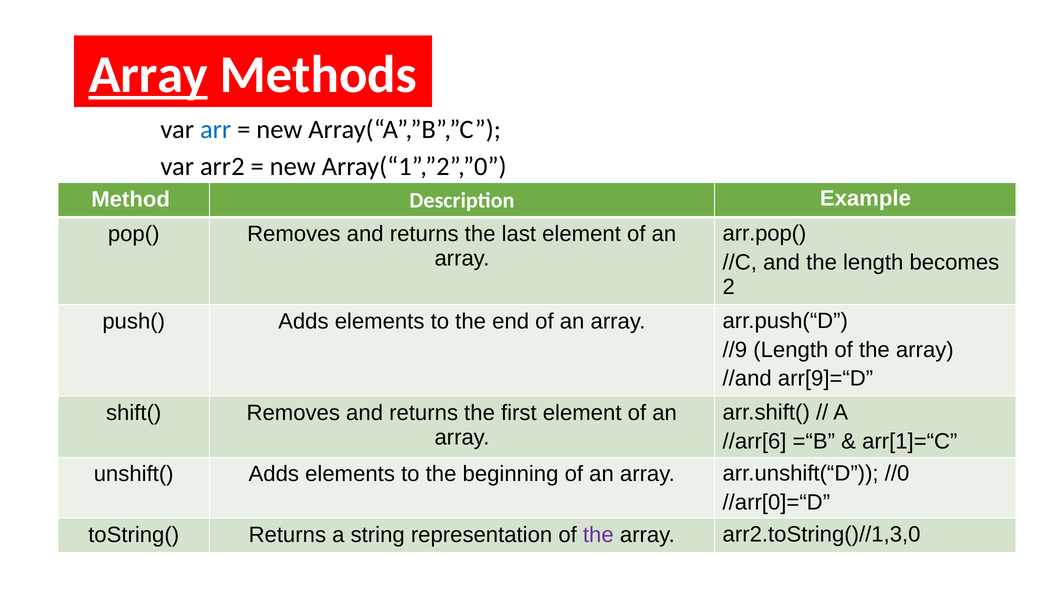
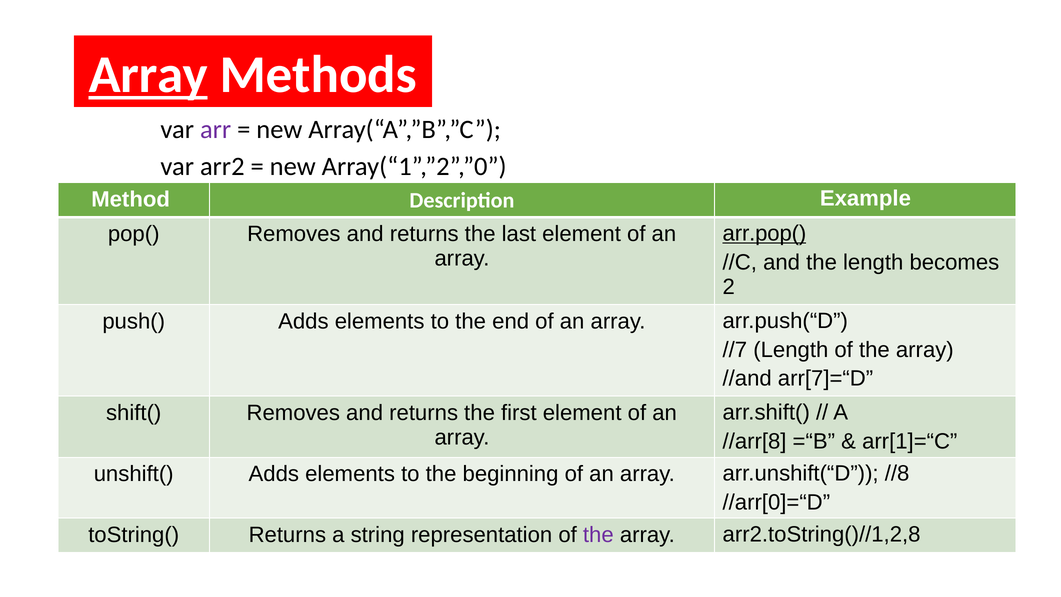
arr colour: blue -> purple (216, 129)
arr.pop( underline: none -> present (764, 233)
//9: //9 -> //7 (735, 350)
arr[9]=“D: arr[9]=“D -> arr[7]=“D (826, 378)
//arr[6: //arr[6 -> //arr[8 (755, 441)
//0: //0 -> //8 (897, 473)
arr2.toString()//1,3,0: arr2.toString()//1,3,0 -> arr2.toString()//1,2,8 (822, 534)
